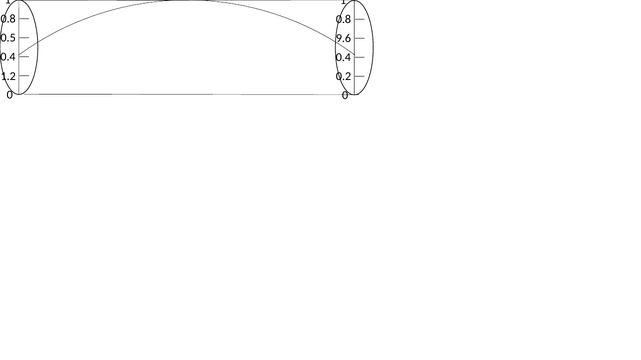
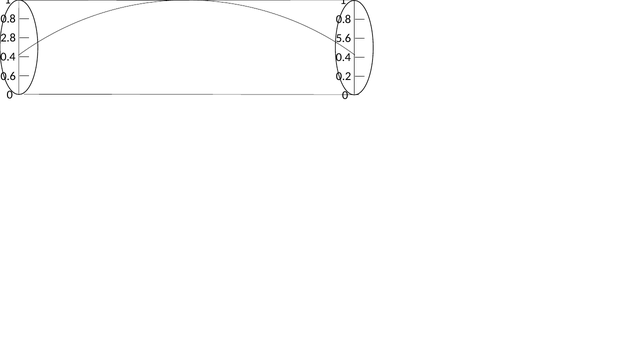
0.5: 0.5 -> 2.8 (8, 38)
9.6: 9.6 -> 5.6 (344, 38)
1.2: 1.2 -> 0.6 (8, 76)
